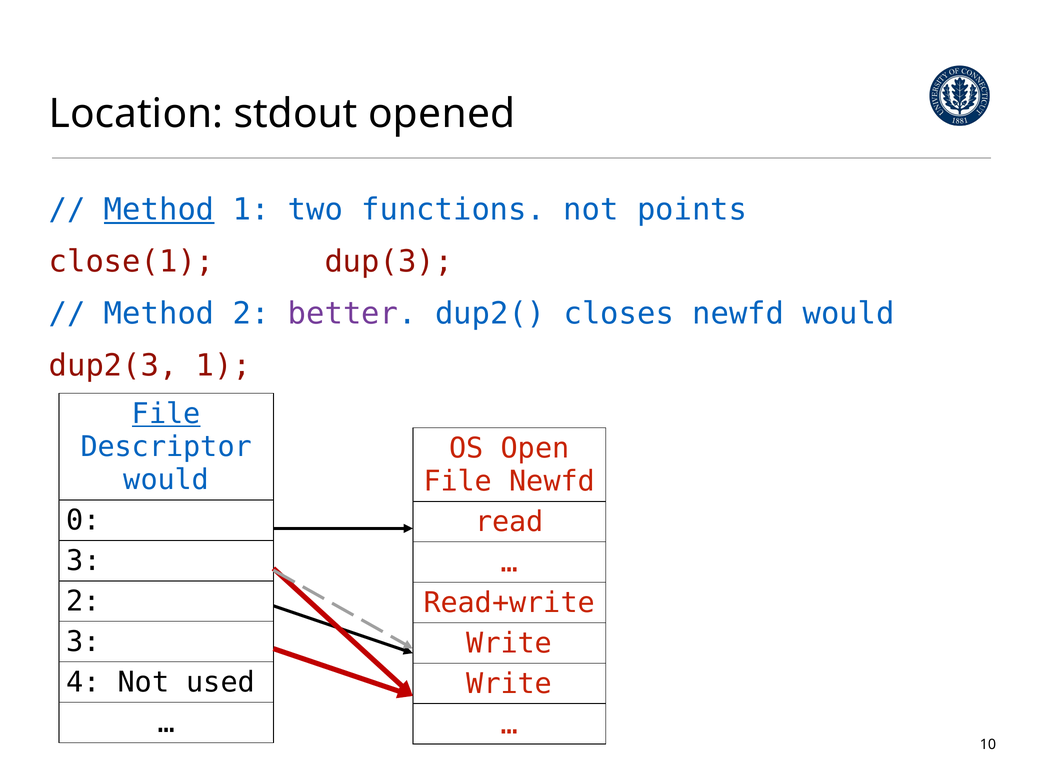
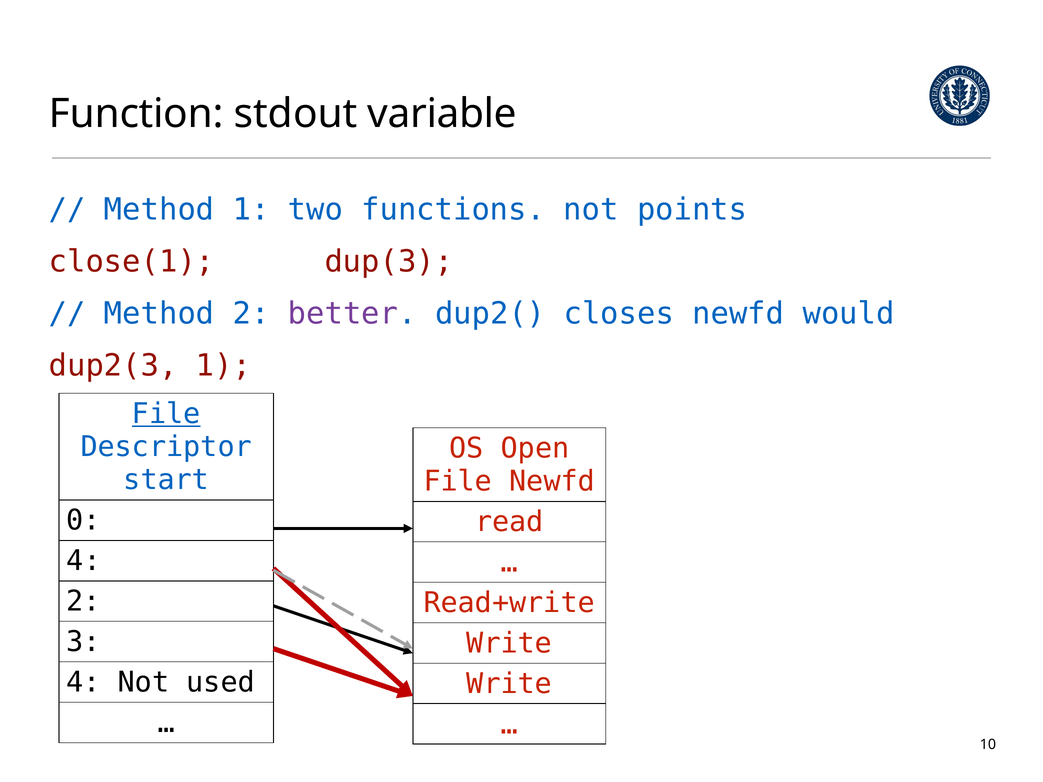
Location: Location -> Function (136, 114)
opened: opened -> variable (442, 114)
Method underline: present -> none (159, 210)
would: would -> start (166, 480)
3: 3 -> 4 (84, 561)
